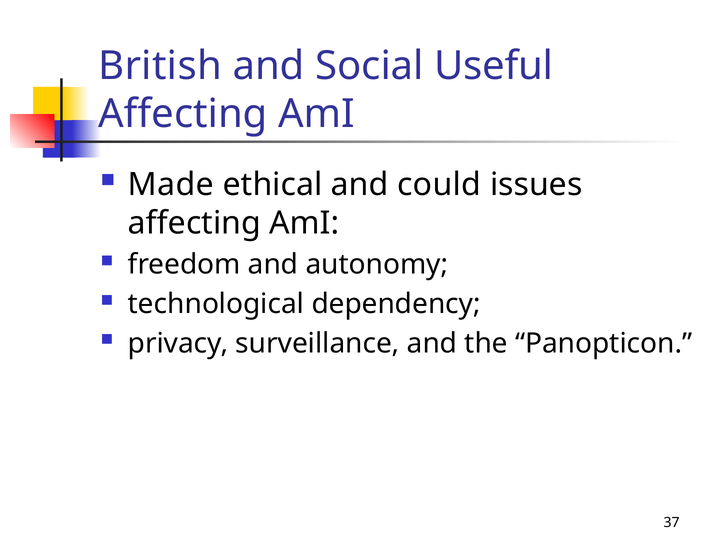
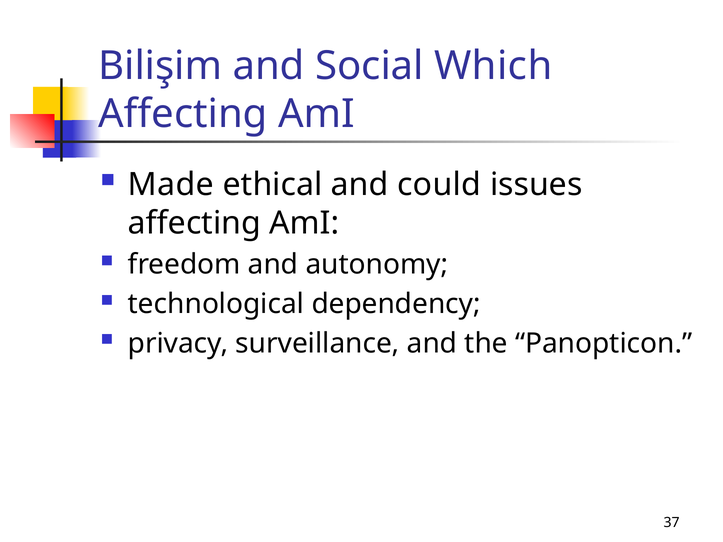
British: British -> Bilişim (160, 66)
Useful: Useful -> Which (493, 66)
